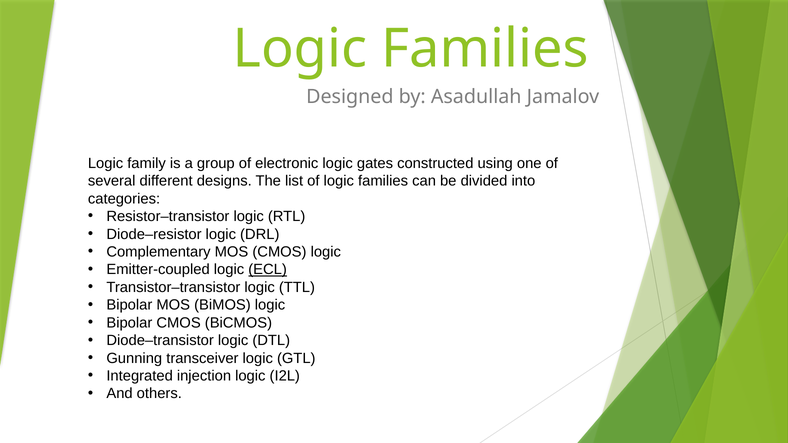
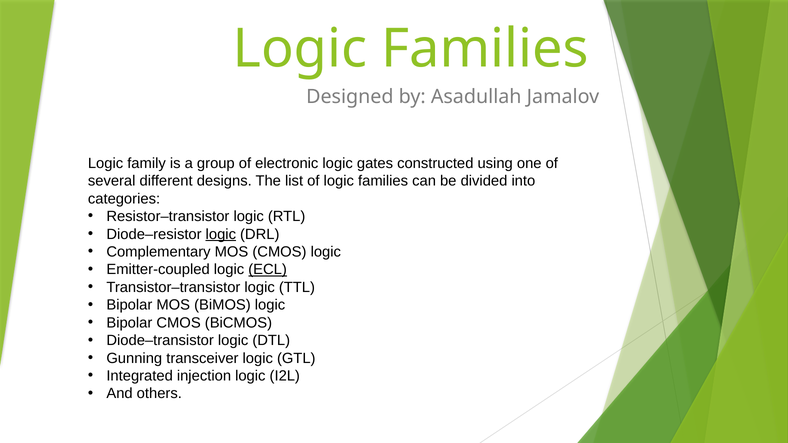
logic underline: none -> present (221, 234)
